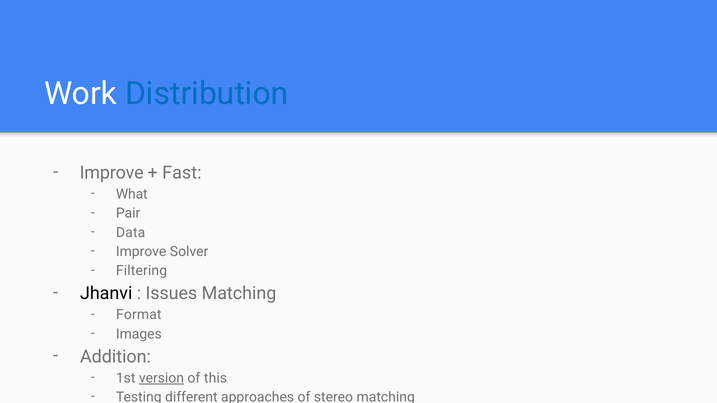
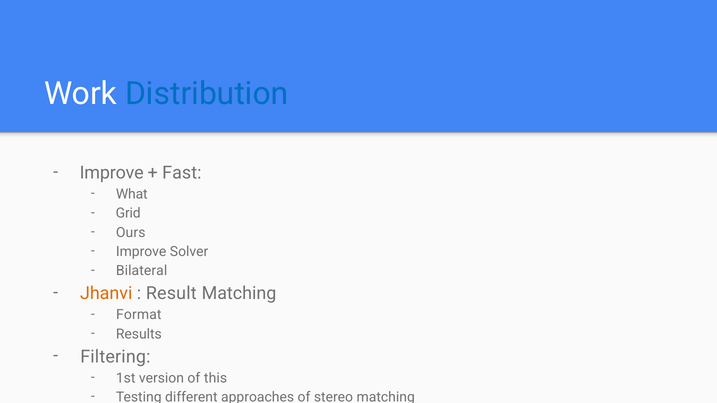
Pair: Pair -> Grid (128, 213)
Data: Data -> Ours (131, 233)
Filtering: Filtering -> Bilateral (142, 271)
Jhanvi colour: black -> orange (106, 294)
Issues: Issues -> Result (171, 294)
Images: Images -> Results (139, 334)
Addition: Addition -> Filtering (115, 357)
version underline: present -> none (161, 378)
